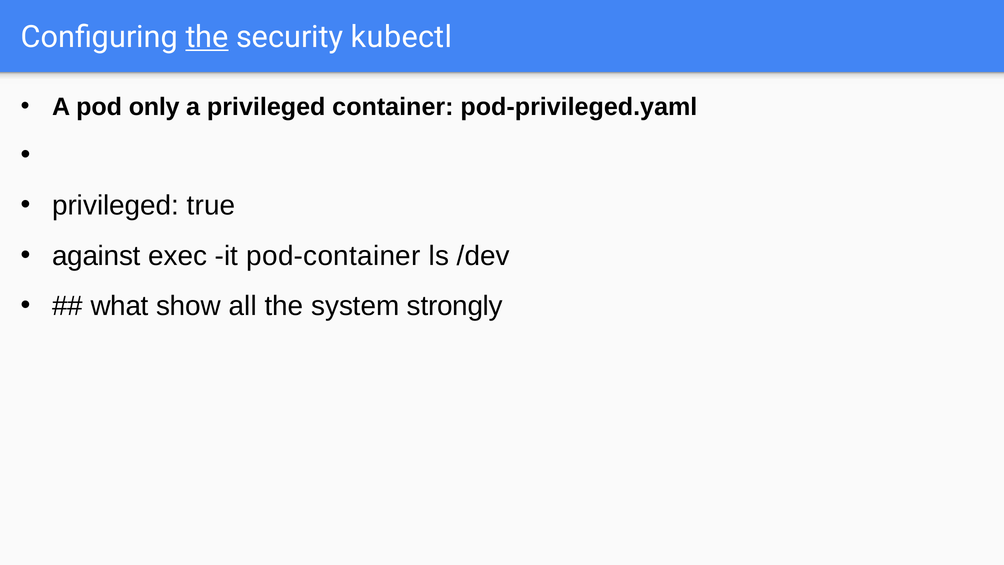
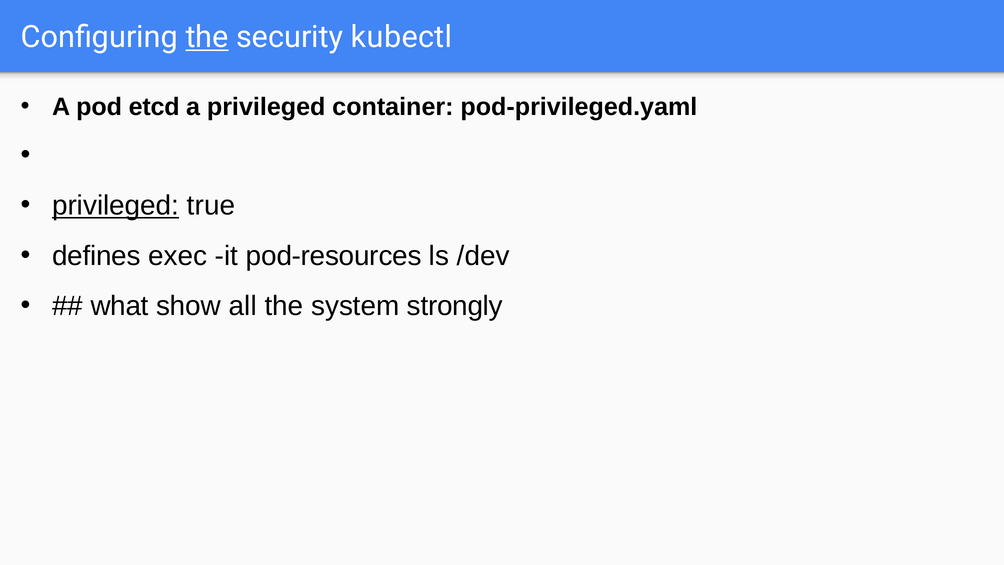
only: only -> etcd (154, 107)
privileged underline: none -> present (116, 206)
against: against -> defines (96, 256)
pod-container: pod-container -> pod-resources (334, 256)
